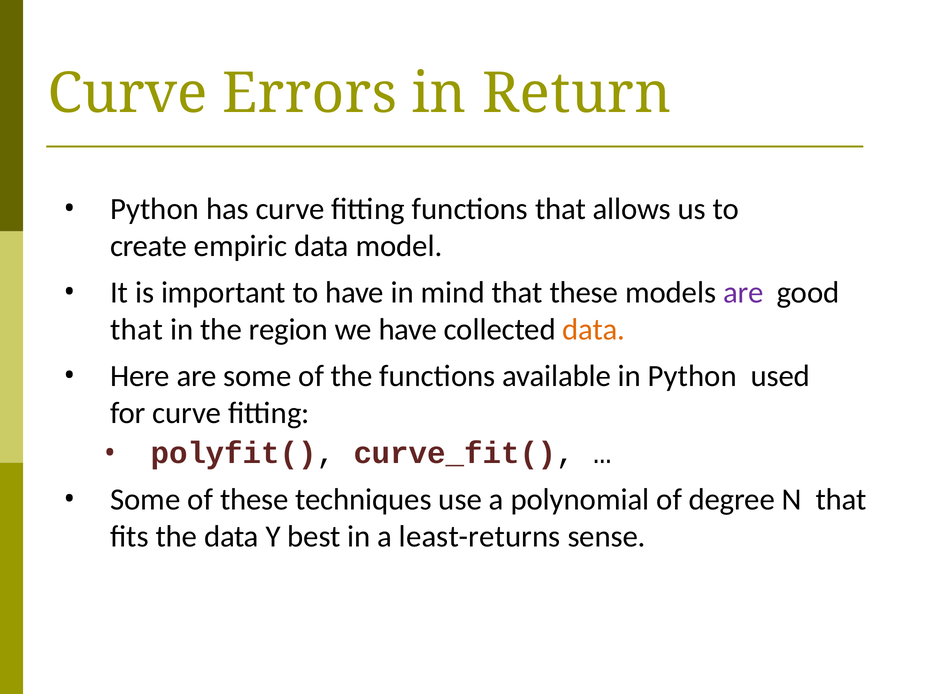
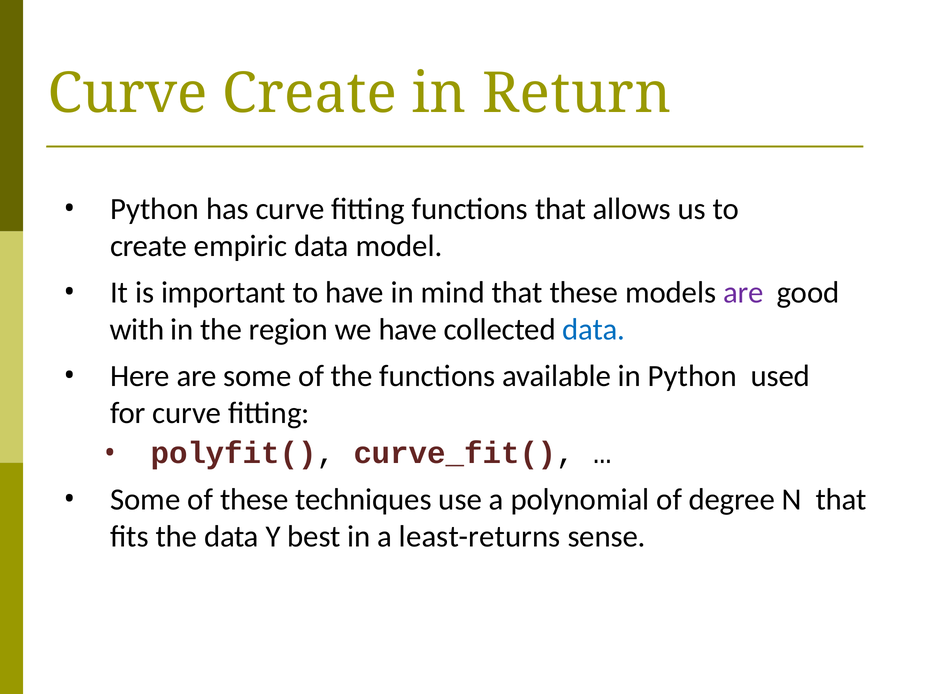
Curve Errors: Errors -> Create (310, 94)
that: that -> with (137, 330)
data colour: orange -> blue (594, 330)
